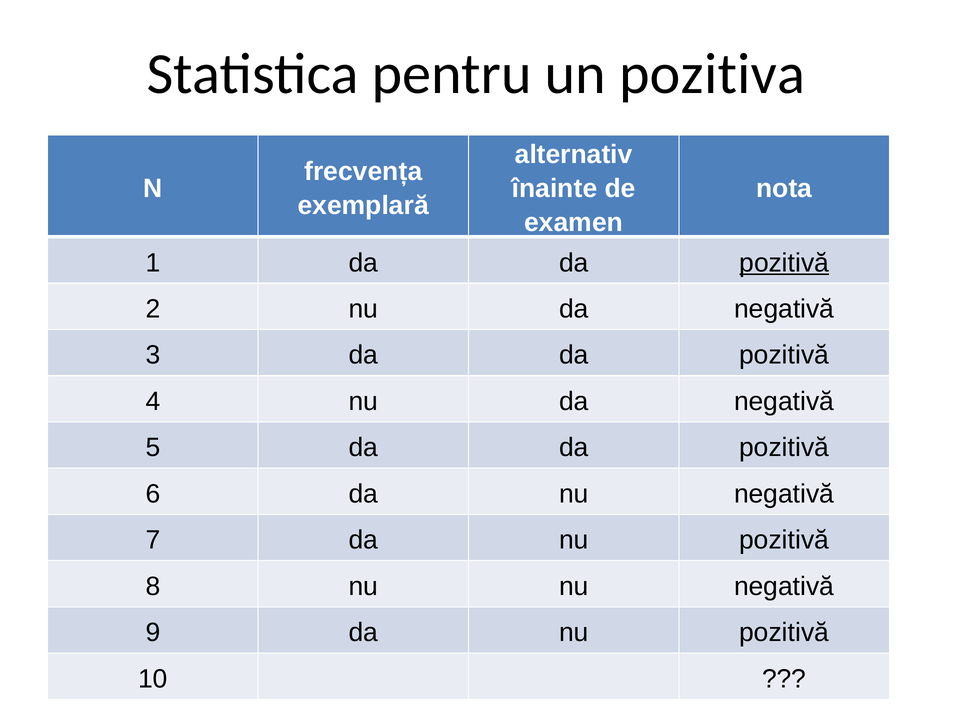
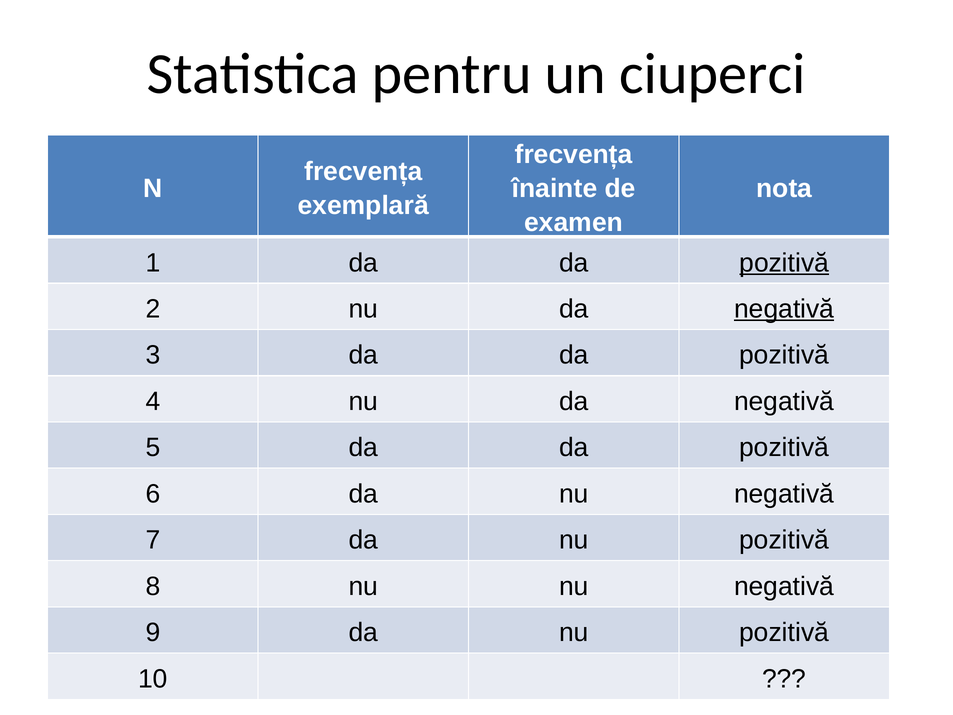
pozitiva: pozitiva -> ciuperci (712, 74)
alternativ: alternativ -> frecvența (574, 155)
negativă underline: none -> present (784, 309)
